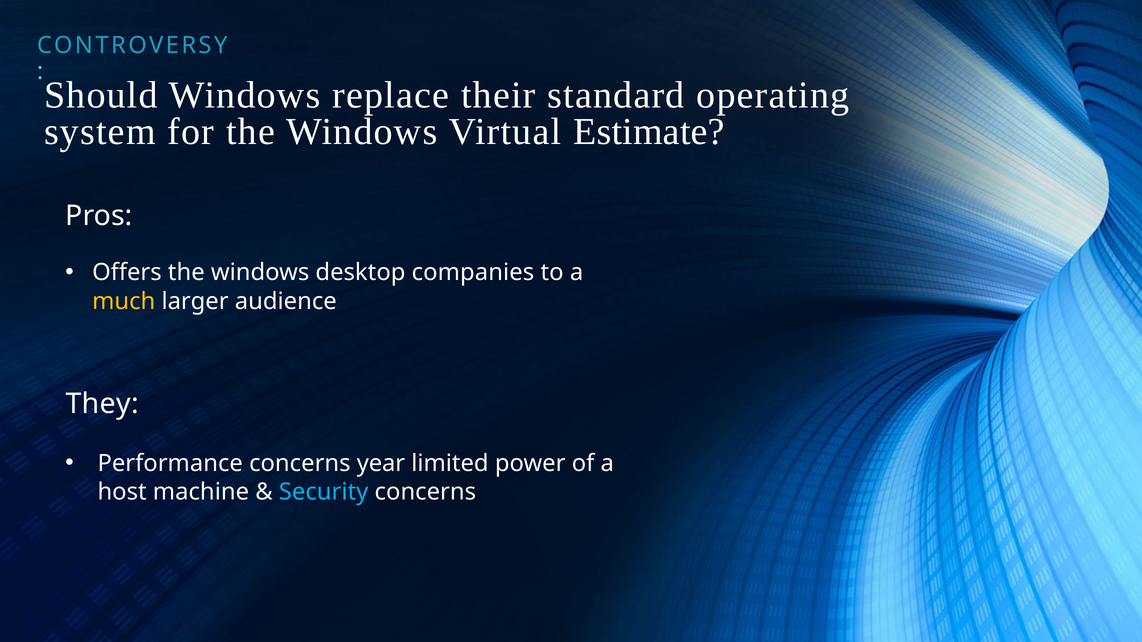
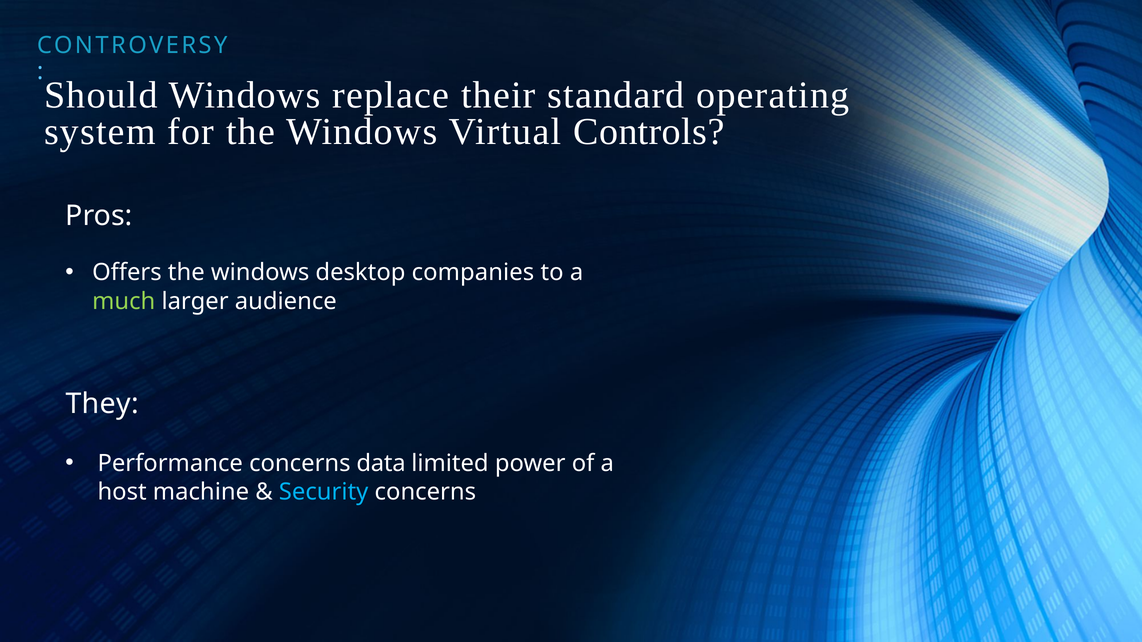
Estimate: Estimate -> Controls (649, 132)
much colour: yellow -> light green (124, 301)
year: year -> data (381, 464)
